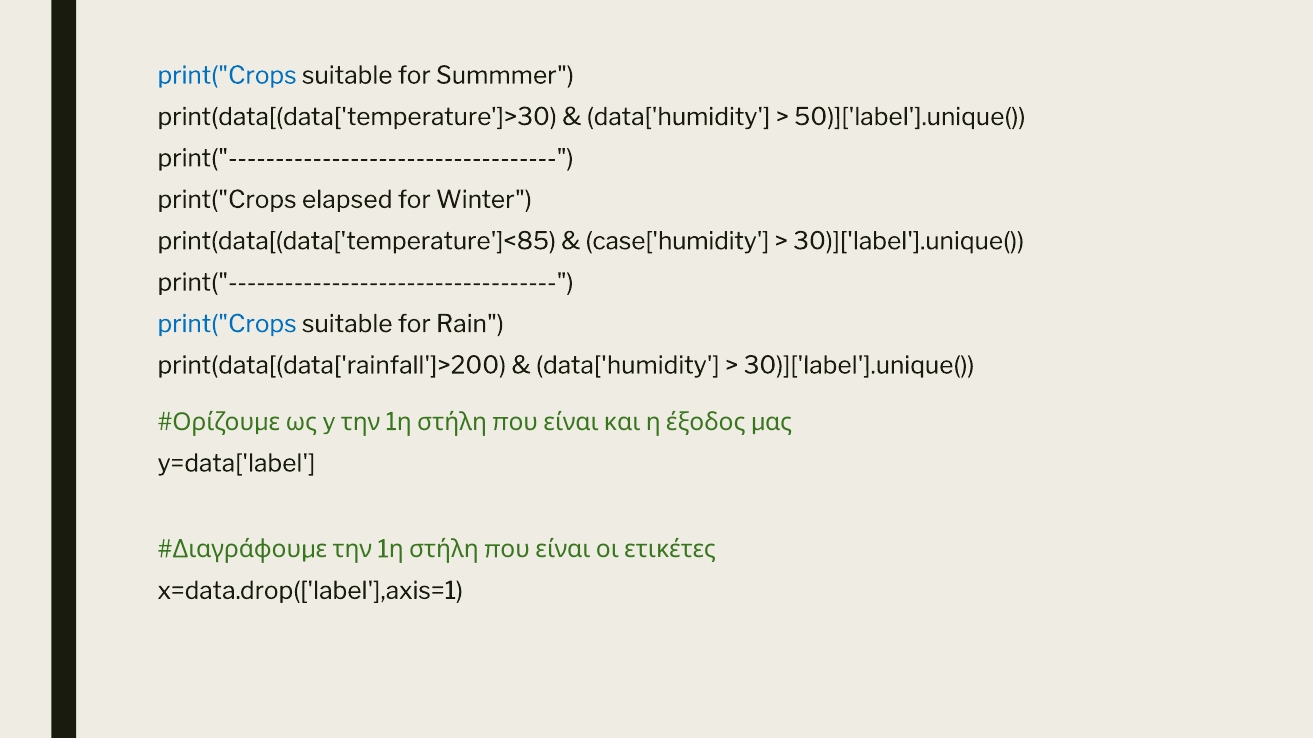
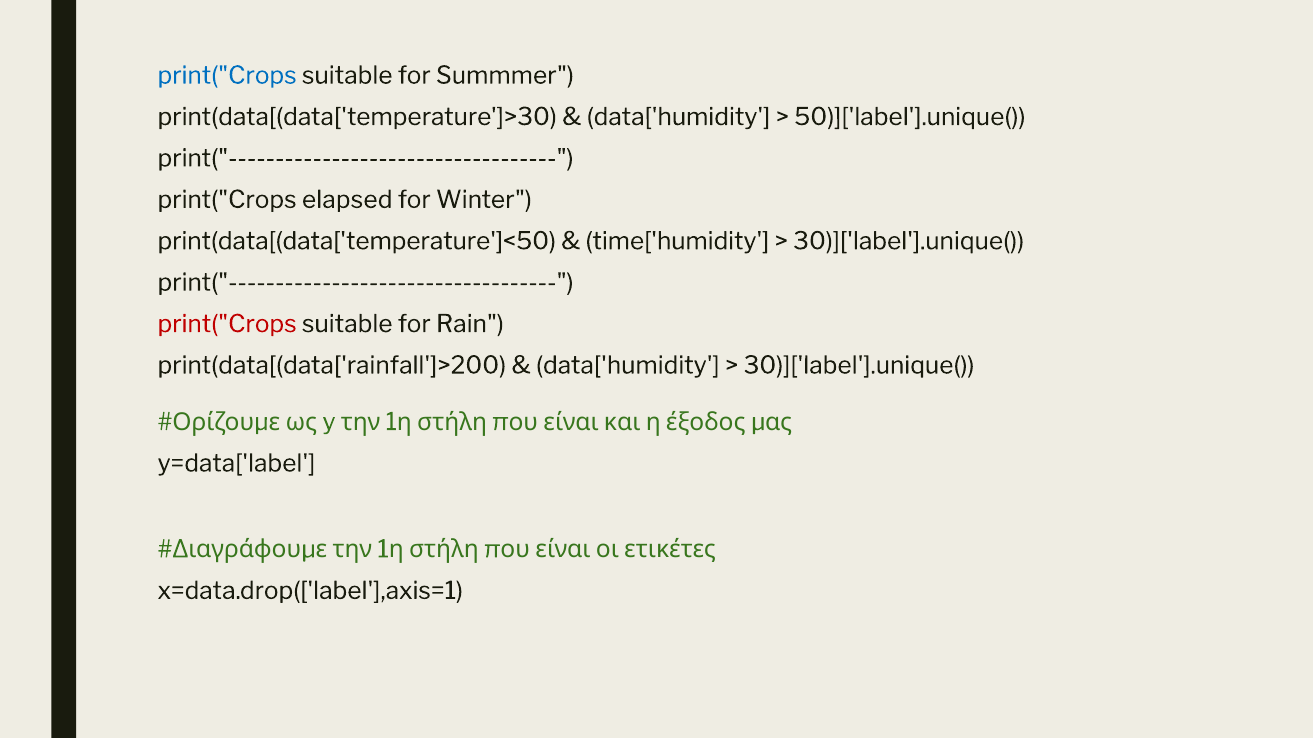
print(data[(data['temperature']<85: print(data[(data['temperature']<85 -> print(data[(data['temperature']<50 (357, 241)
case['humidity: case['humidity -> time['humidity (677, 241)
print("Crops colour: blue -> red (227, 324)
